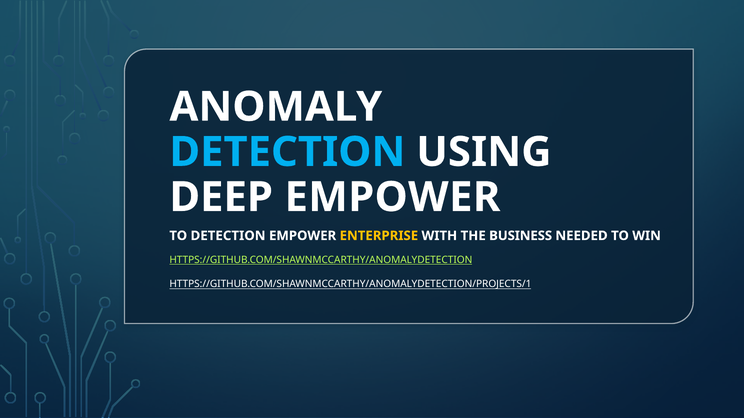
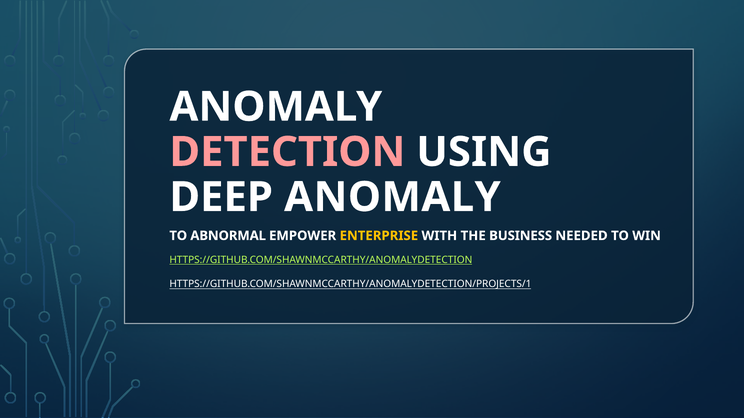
DETECTION colour: light blue -> pink (287, 152)
DEEP EMPOWER: EMPOWER -> ANOMALY (392, 197)
TO DETECTION: DETECTION -> ABNORMAL (228, 236)
